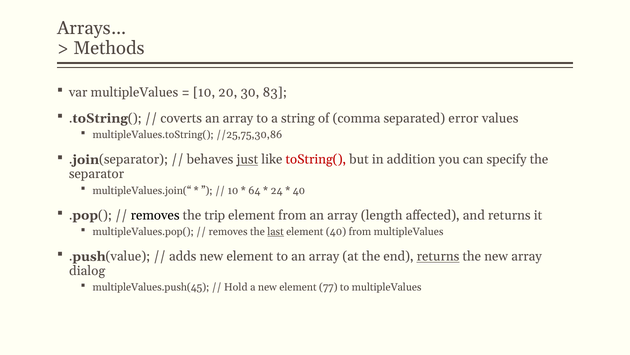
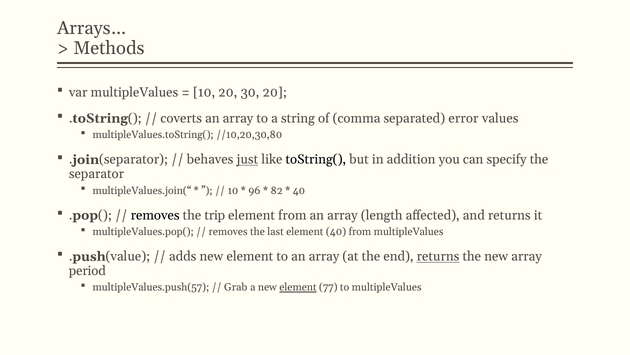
30 83: 83 -> 20 (275, 92)
//25,75,30,86: //25,75,30,86 -> //10,20,30,80 (249, 135)
toString( colour: red -> black (316, 159)
64: 64 -> 96 (254, 190)
24: 24 -> 82 (277, 190)
last underline: present -> none (276, 232)
dialog: dialog -> period (87, 270)
multipleValues.push(45: multipleValues.push(45 -> multipleValues.push(57 (151, 287)
Hold: Hold -> Grab (236, 287)
element underline: none -> present (298, 287)
